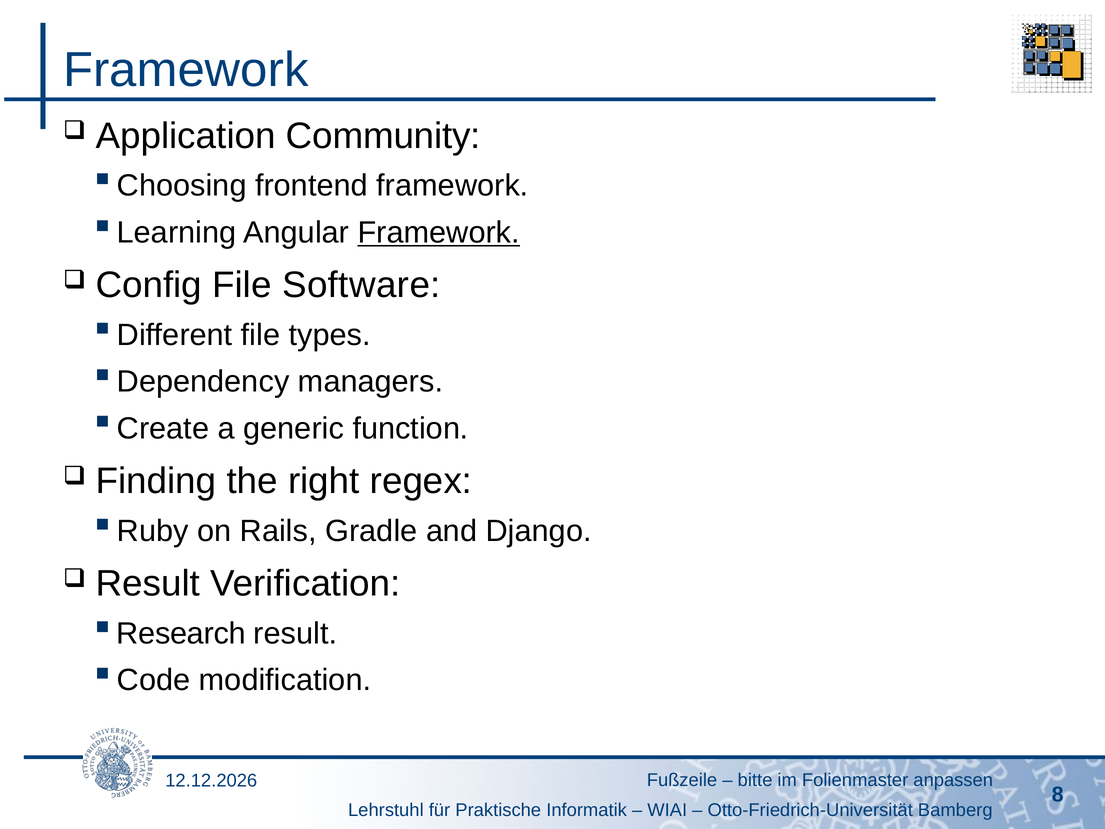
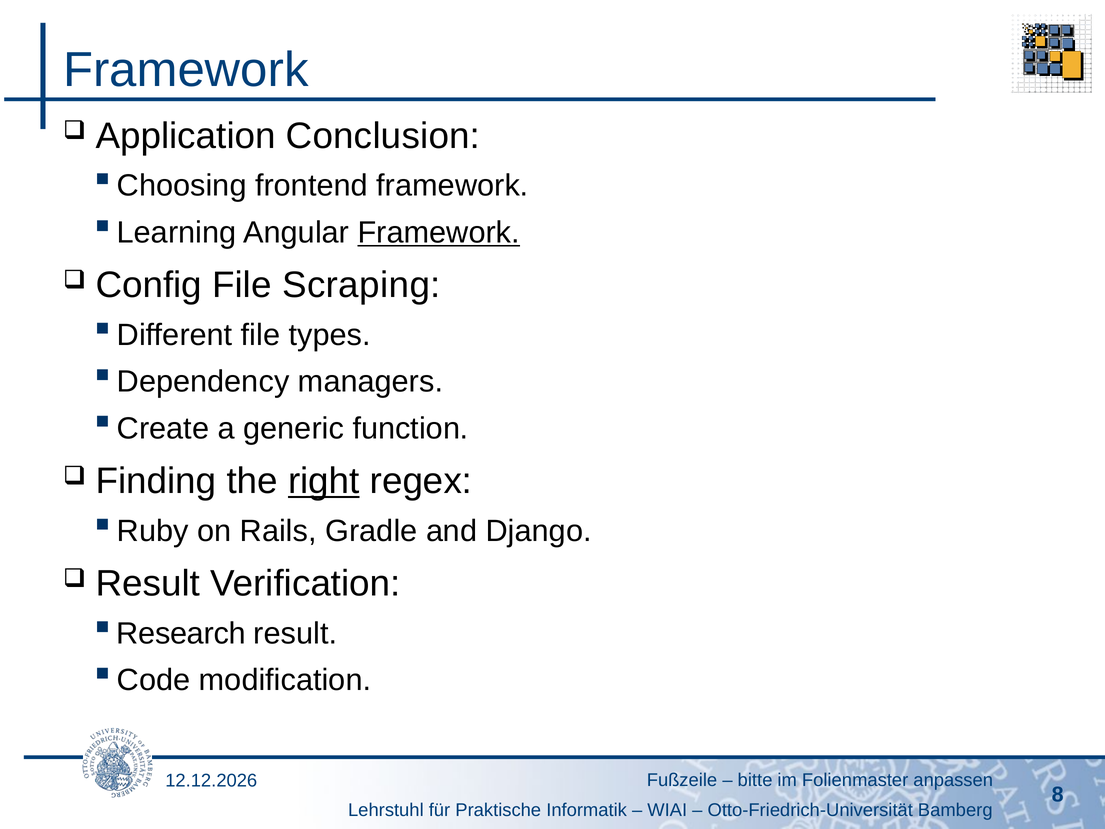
Community: Community -> Conclusion (383, 136)
Software: Software -> Scraping (361, 285)
right underline: none -> present (324, 481)
